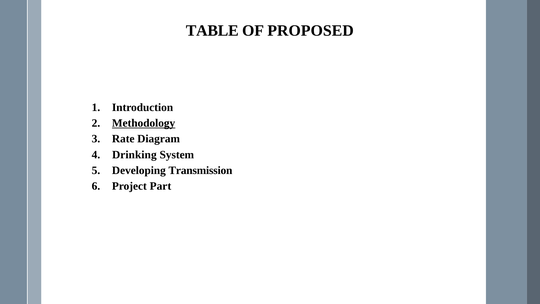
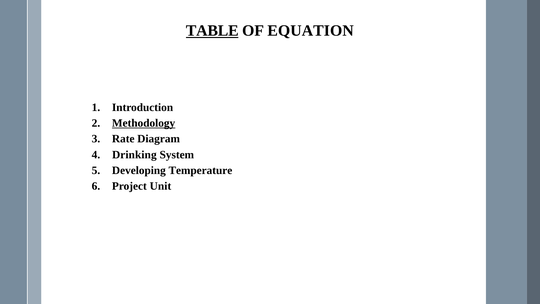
TABLE underline: none -> present (212, 31)
PROPOSED: PROPOSED -> EQUATION (311, 31)
Transmission: Transmission -> Temperature (200, 170)
Part: Part -> Unit (160, 186)
